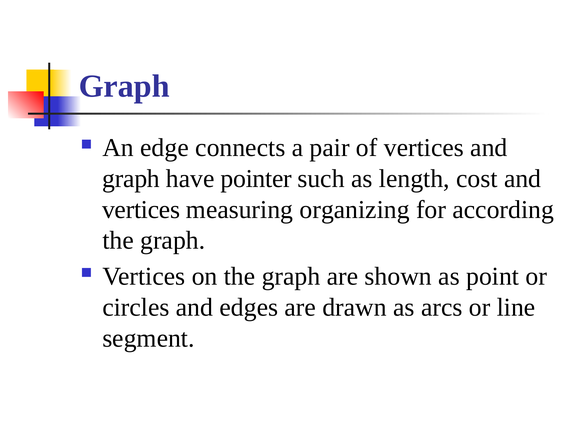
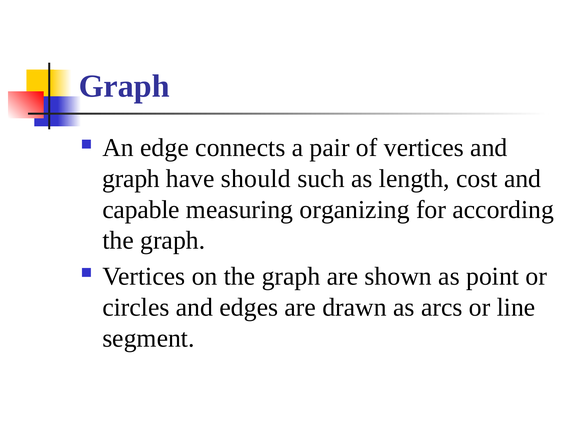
pointer: pointer -> should (256, 179)
vertices: vertices -> capable (141, 210)
